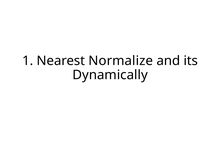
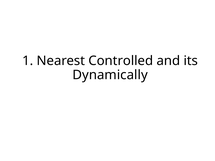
Normalize: Normalize -> Controlled (121, 61)
